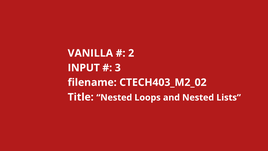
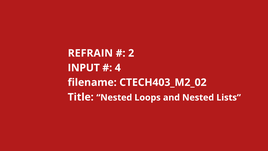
VANILLA: VANILLA -> REFRAIN (90, 53)
3: 3 -> 4 (118, 68)
